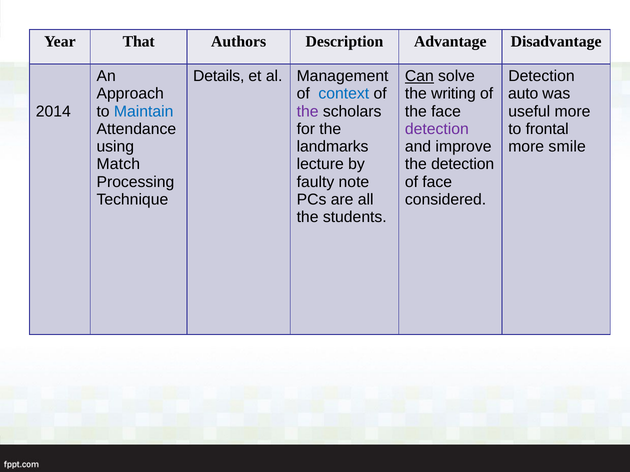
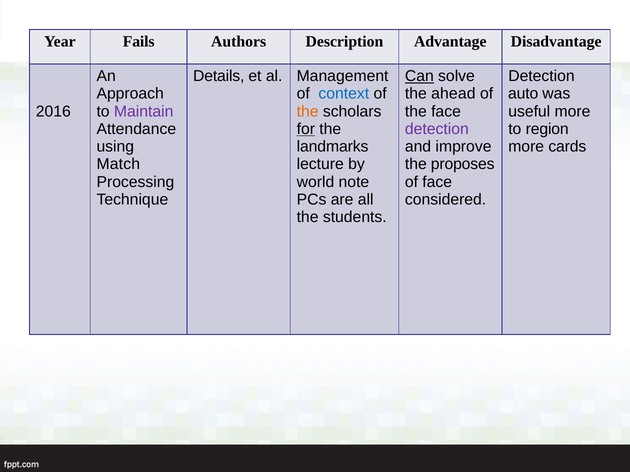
That: That -> Fails (139, 42)
writing: writing -> ahead (453, 94)
2014: 2014 -> 2016 (53, 112)
Maintain colour: blue -> purple (144, 112)
the colour: purple -> orange (308, 112)
for underline: none -> present (306, 129)
frontal: frontal -> region (547, 129)
smile: smile -> cards (567, 147)
the detection: detection -> proposes (463, 164)
faulty: faulty -> world (315, 182)
